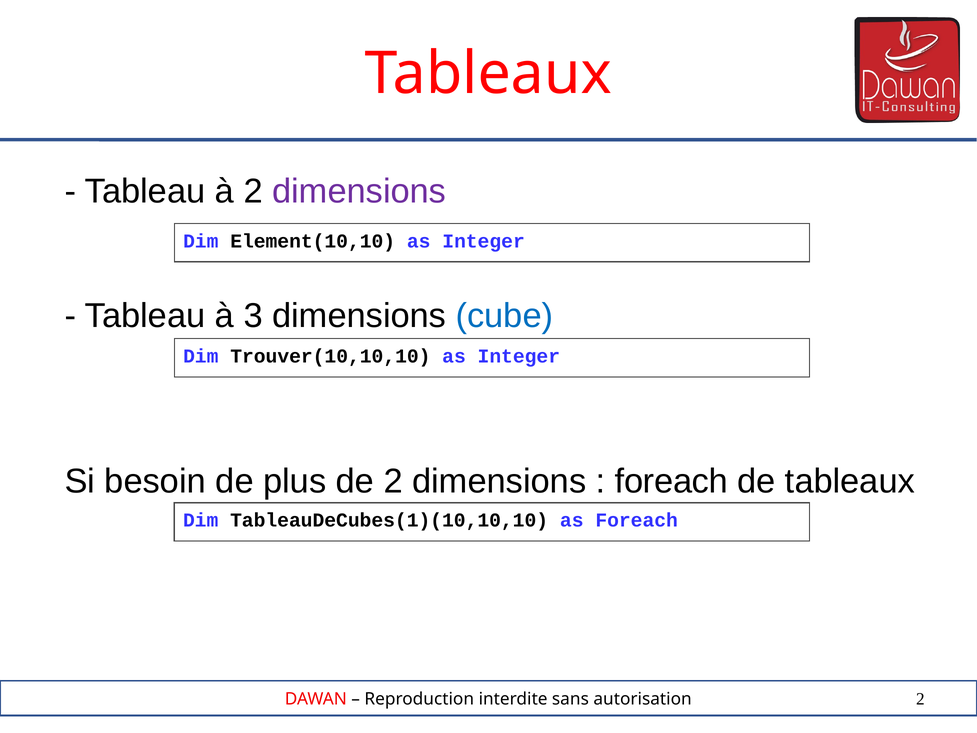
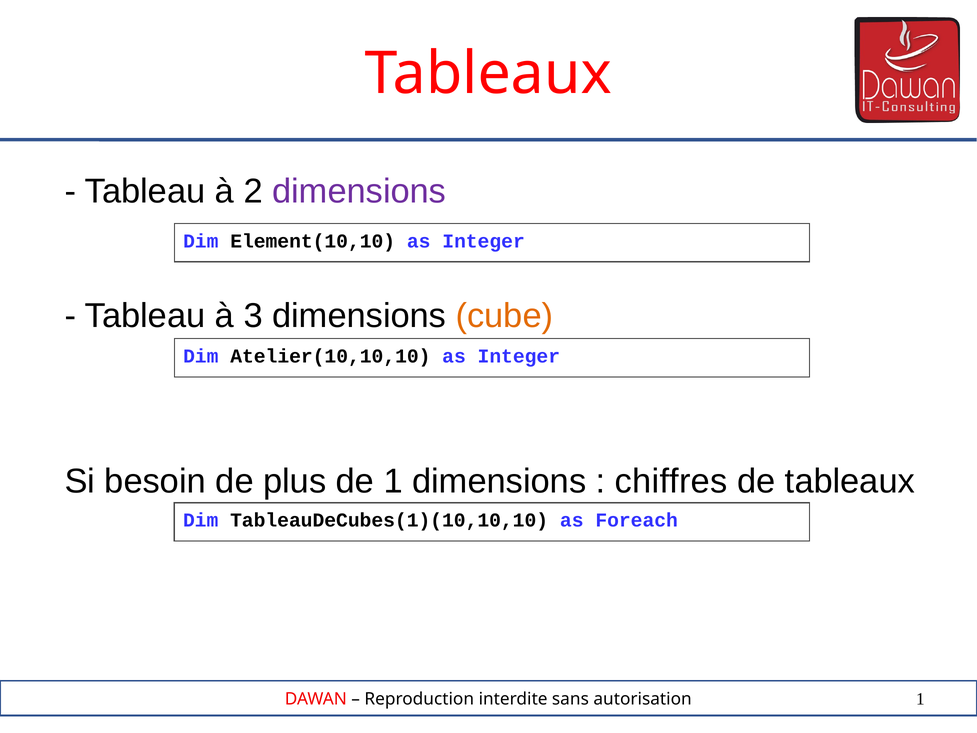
cube colour: blue -> orange (504, 316)
Trouver(10,10,10: Trouver(10,10,10 -> Atelier(10,10,10 (330, 356)
de 2: 2 -> 1 (393, 481)
foreach: foreach -> chiffres (671, 481)
2: 2 -> 1 (920, 699)
